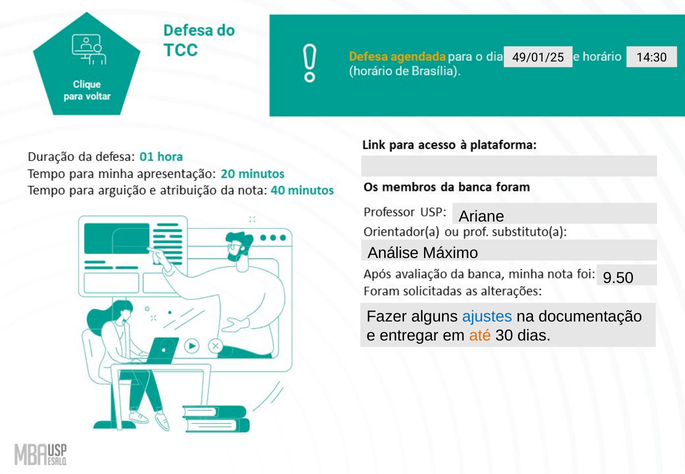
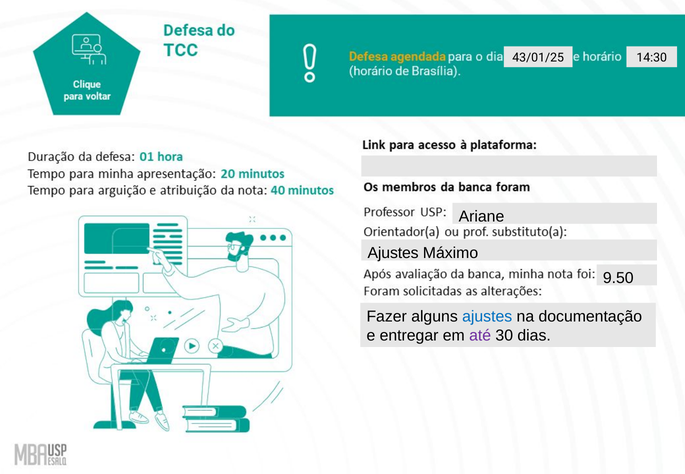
49/01/25: 49/01/25 -> 43/01/25 (538, 58)
Análise: Análise -> Ajustes (393, 253)
até colour: orange -> purple (480, 336)
